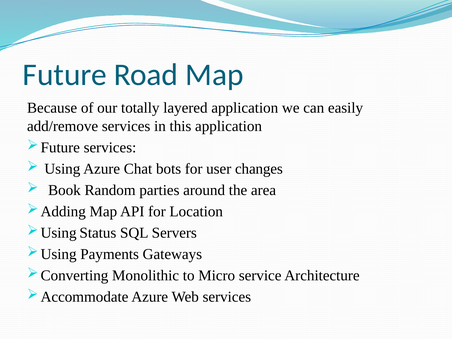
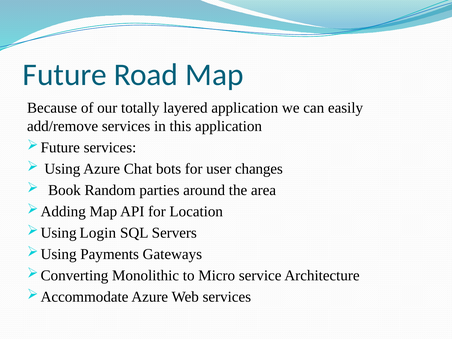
Status: Status -> Login (98, 233)
